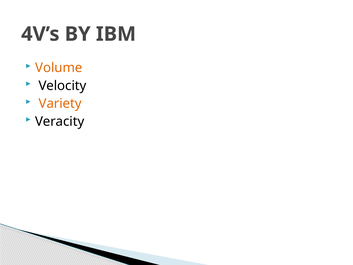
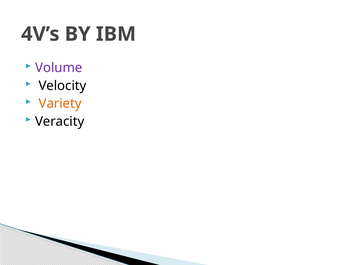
Volume colour: orange -> purple (59, 68)
